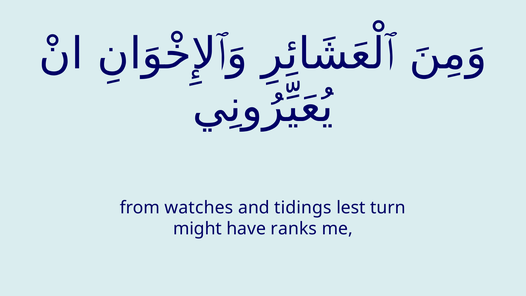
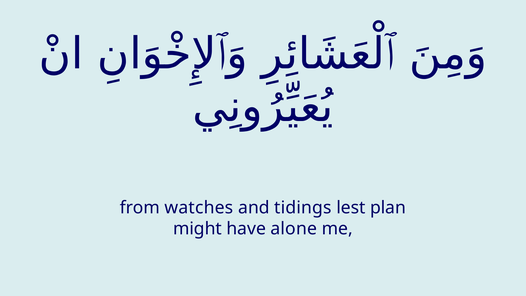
turn: turn -> plan (388, 208)
ranks: ranks -> alone (294, 229)
